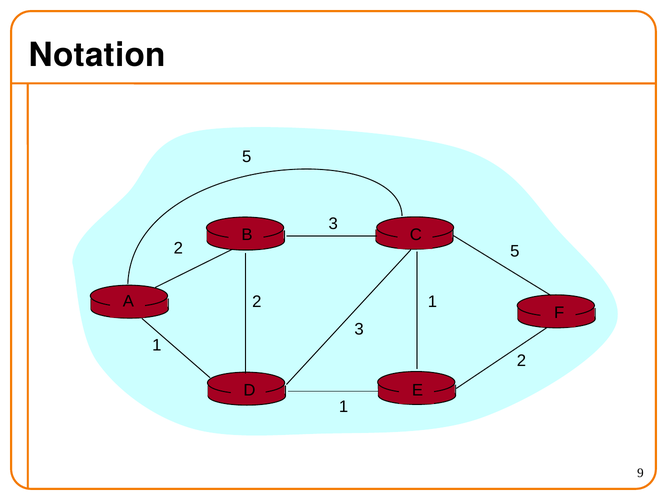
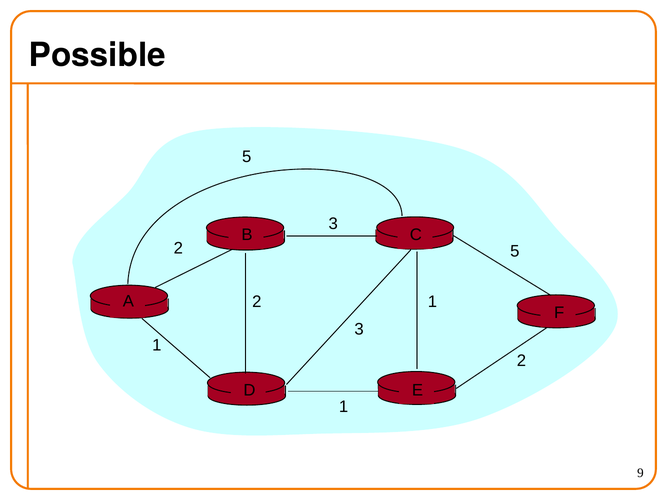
Notation: Notation -> Possible (97, 55)
